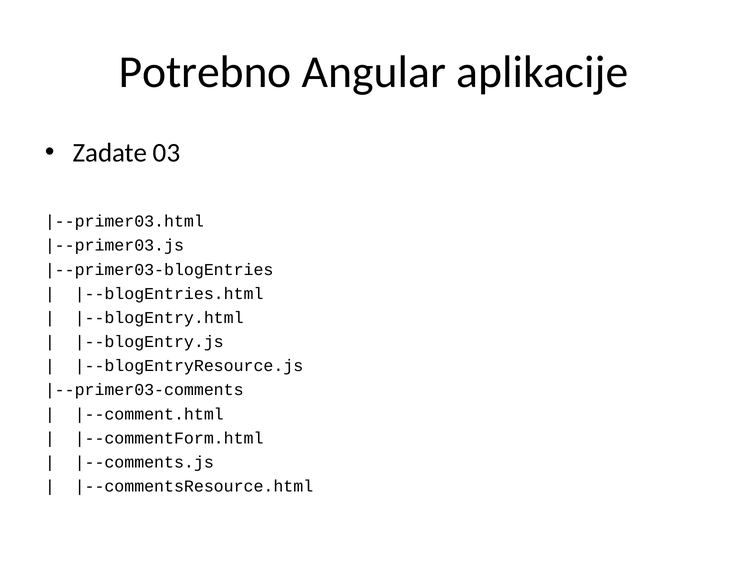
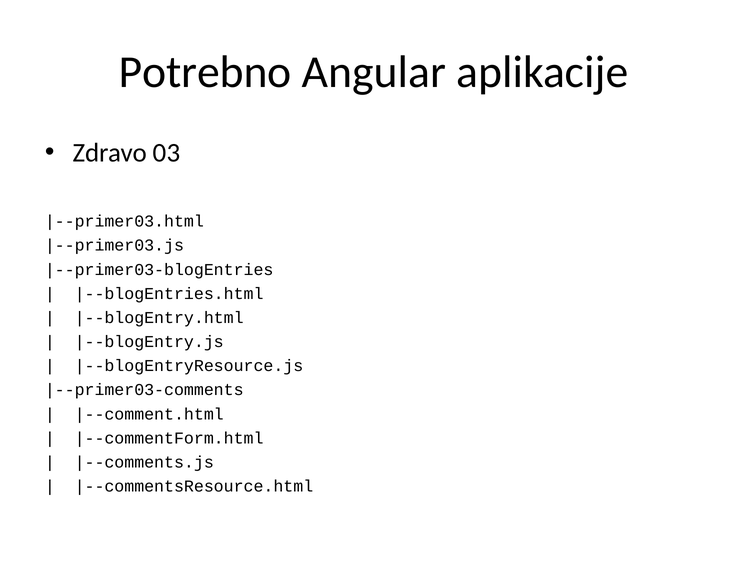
Zadate: Zadate -> Zdravo (110, 153)
